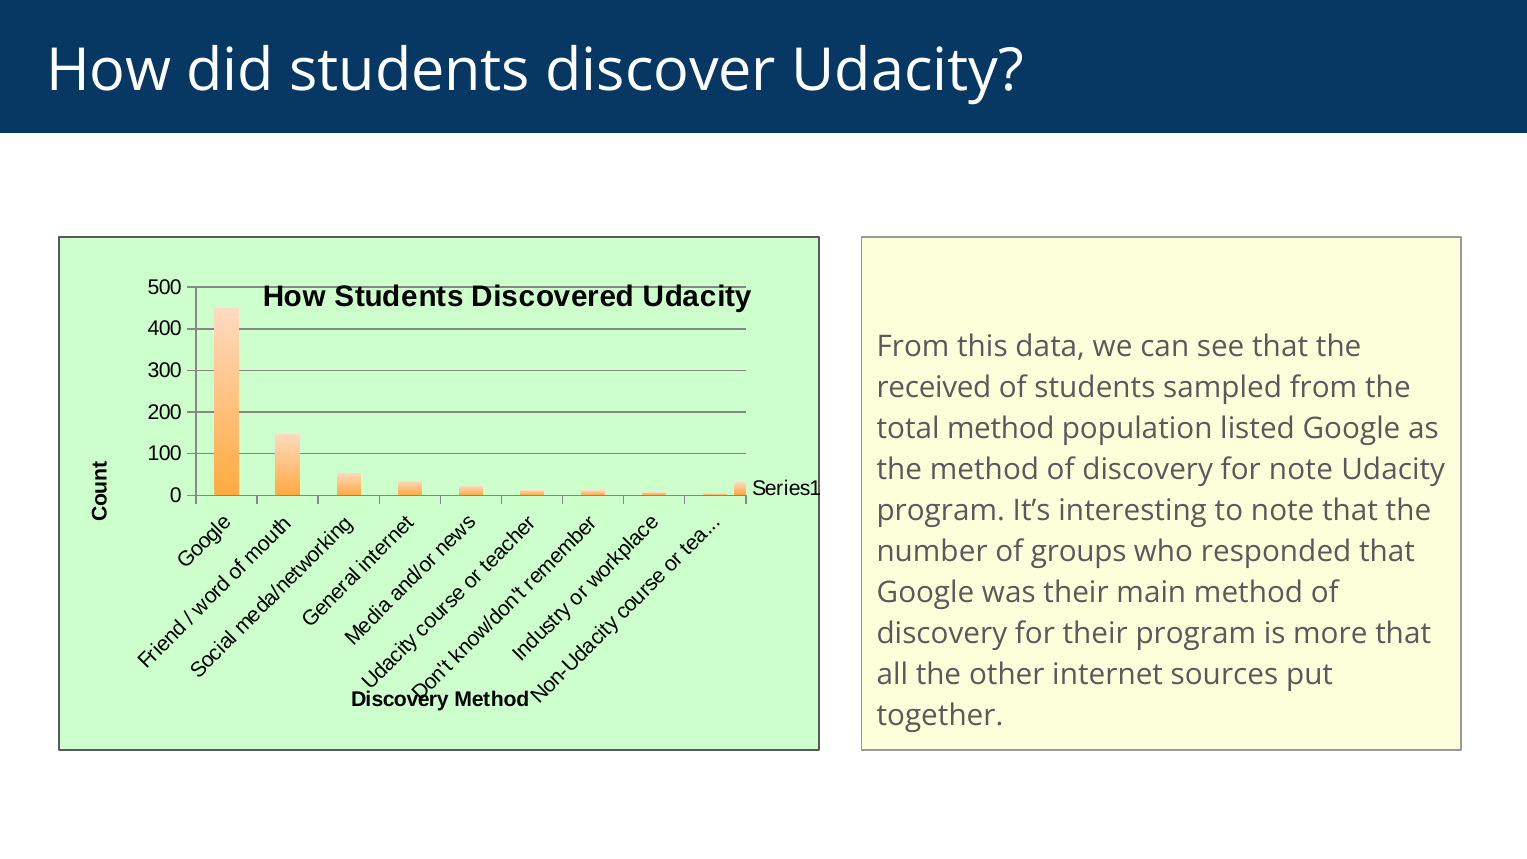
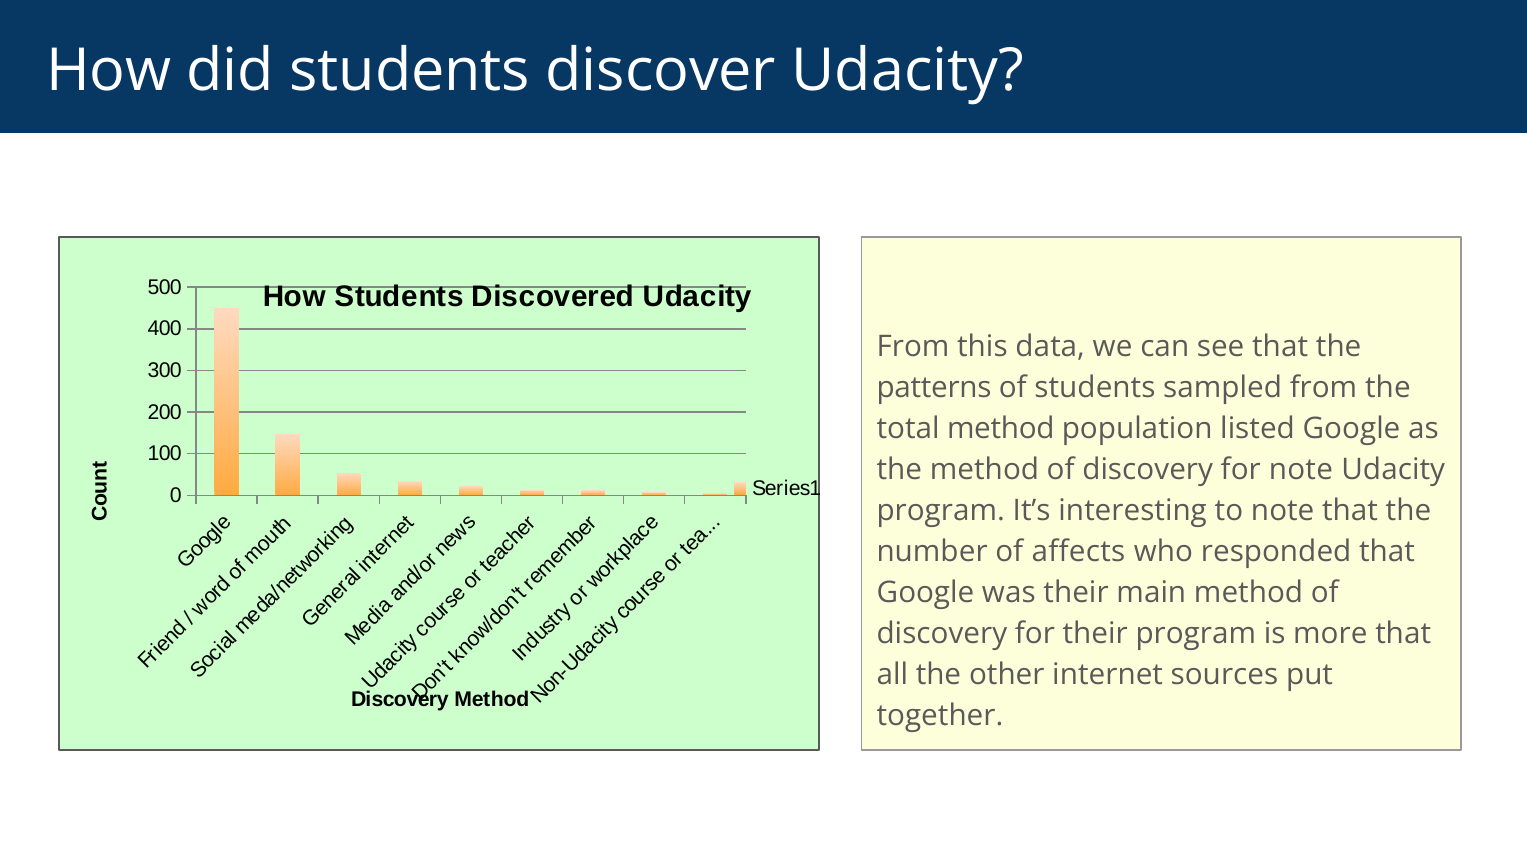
received: received -> patterns (934, 388)
groups: groups -> affects (1078, 552)
